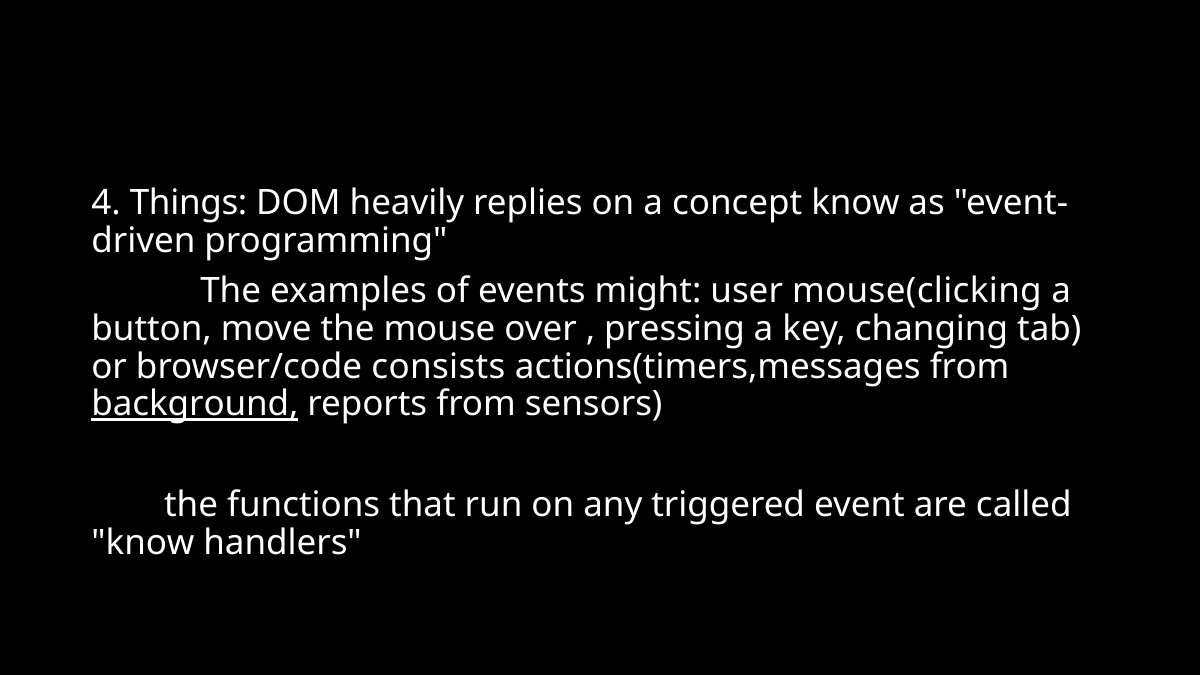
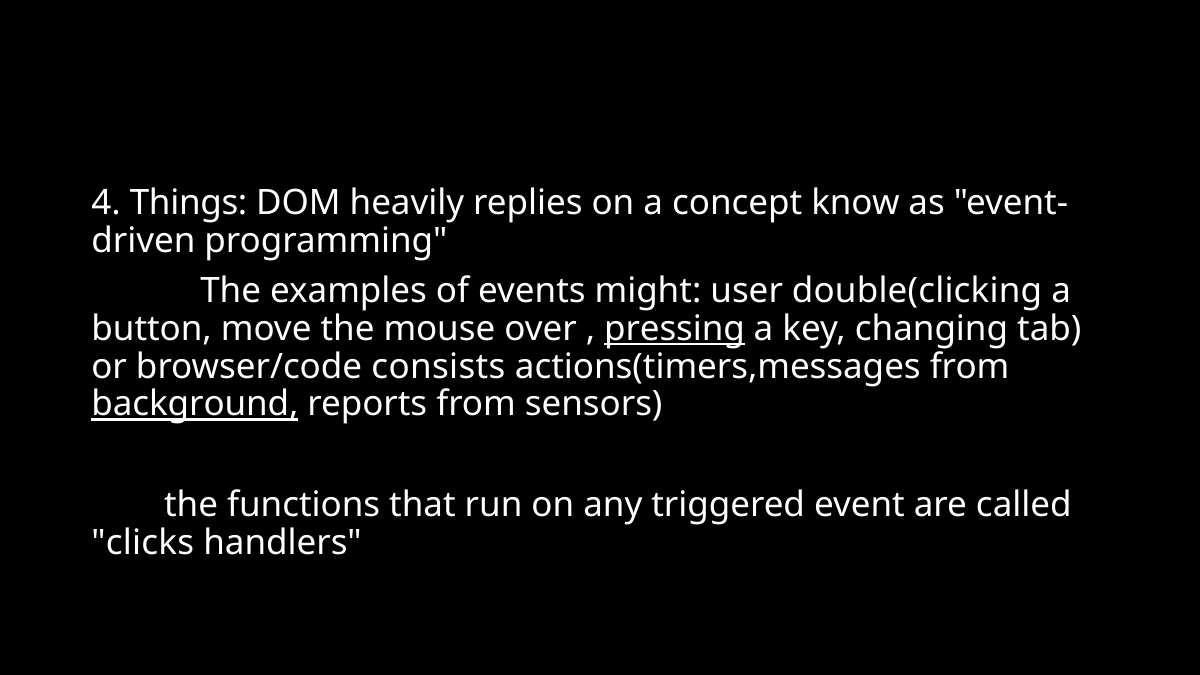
mouse(clicking: mouse(clicking -> double(clicking (917, 291)
pressing underline: none -> present (675, 329)
know: know -> clicks (143, 543)
